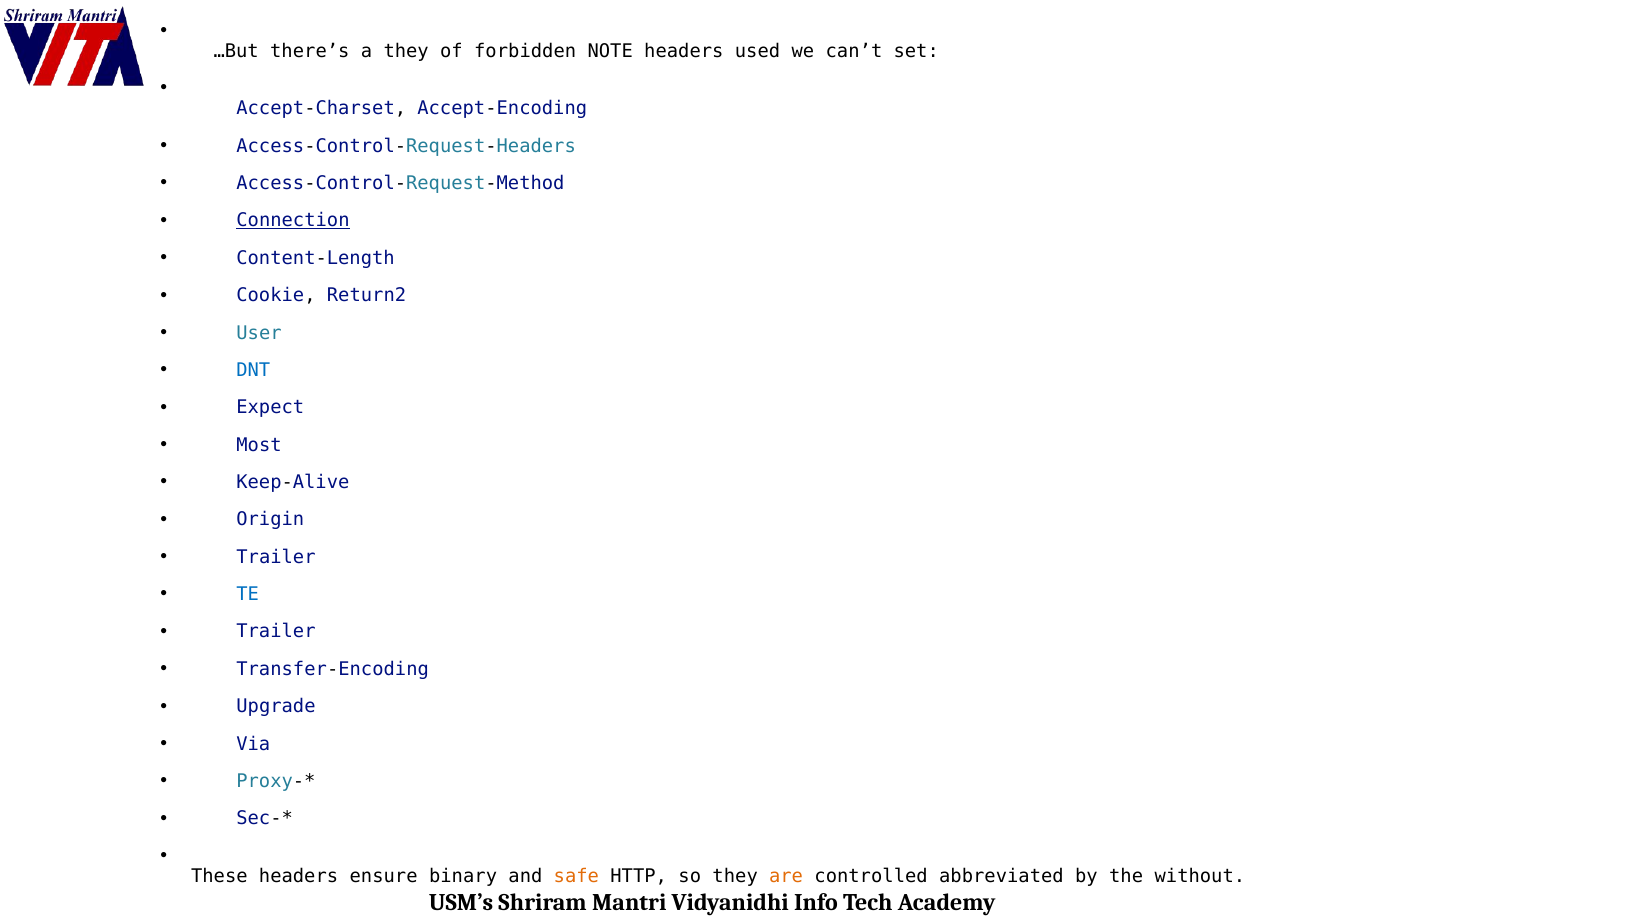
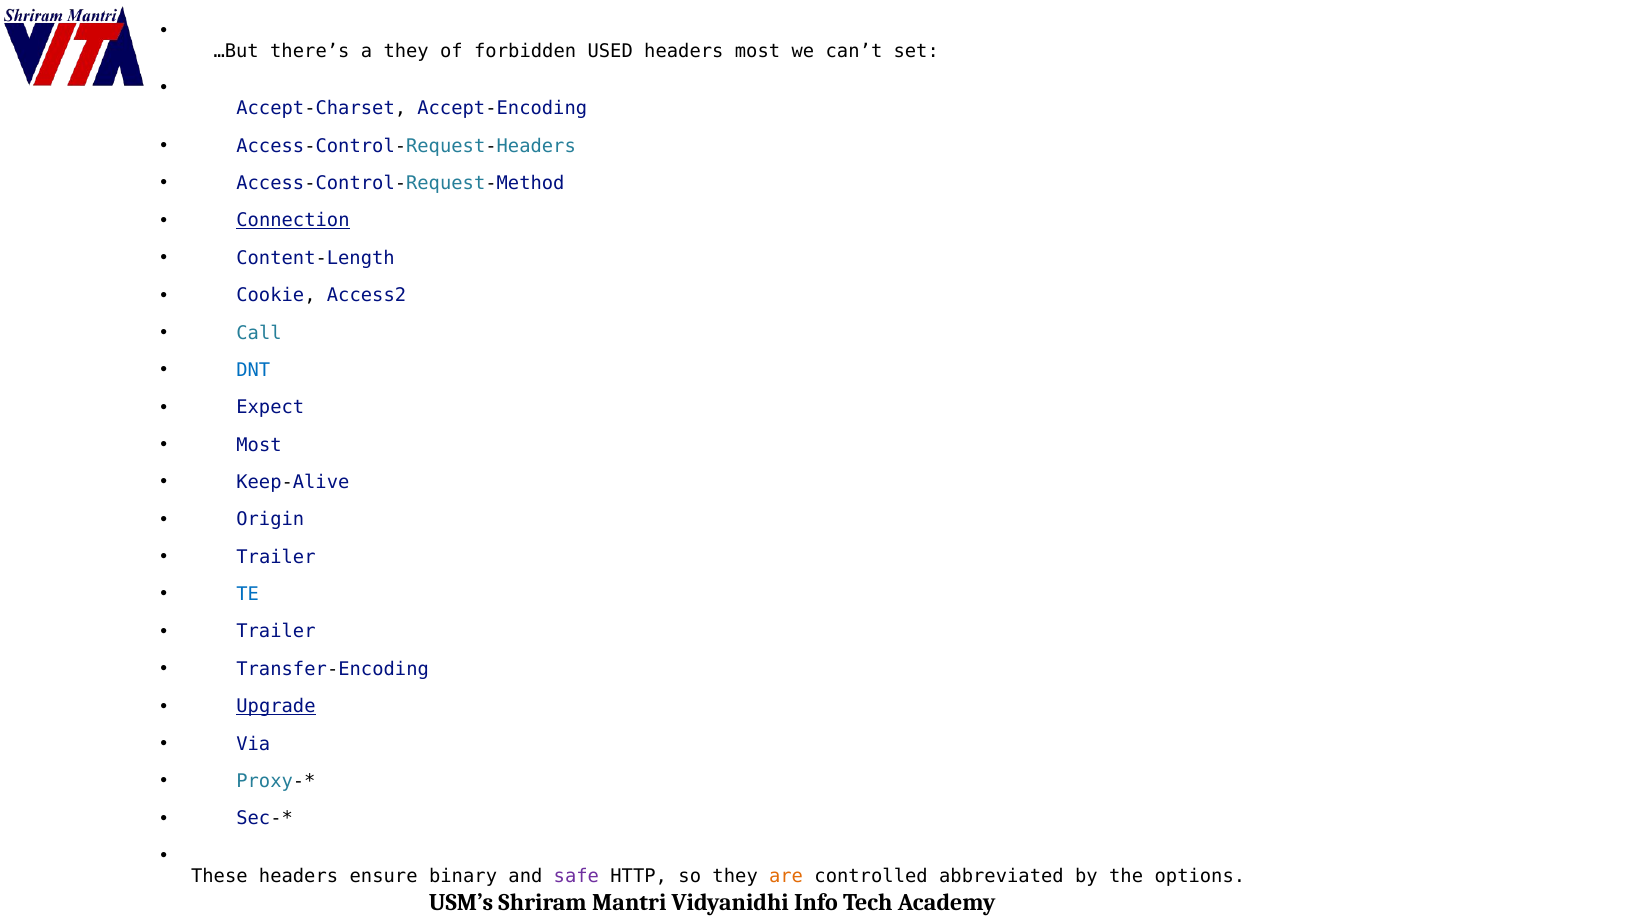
NOTE: NOTE -> USED (610, 51)
headers used: used -> most (758, 51)
Return2: Return2 -> Access2 (367, 295)
User: User -> Call (259, 333)
Upgrade underline: none -> present (276, 706)
safe colour: orange -> purple (576, 876)
without: without -> options (1200, 876)
